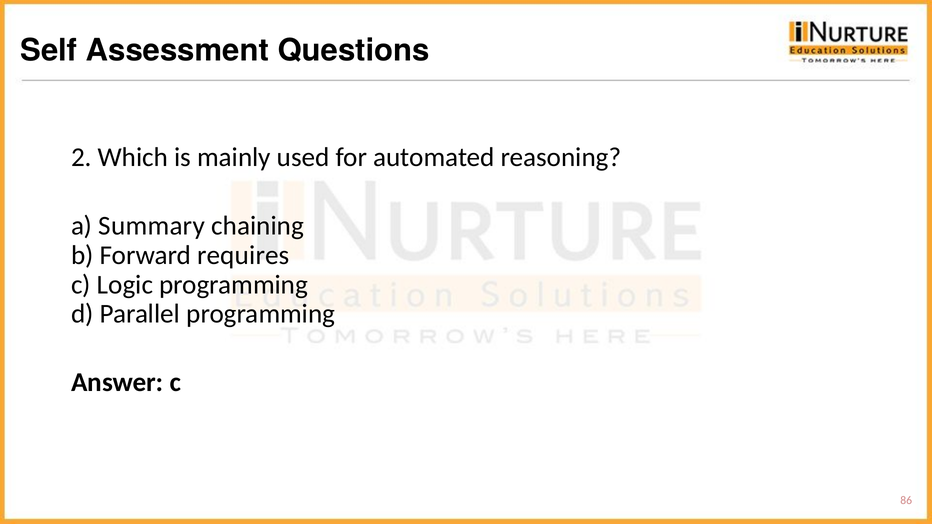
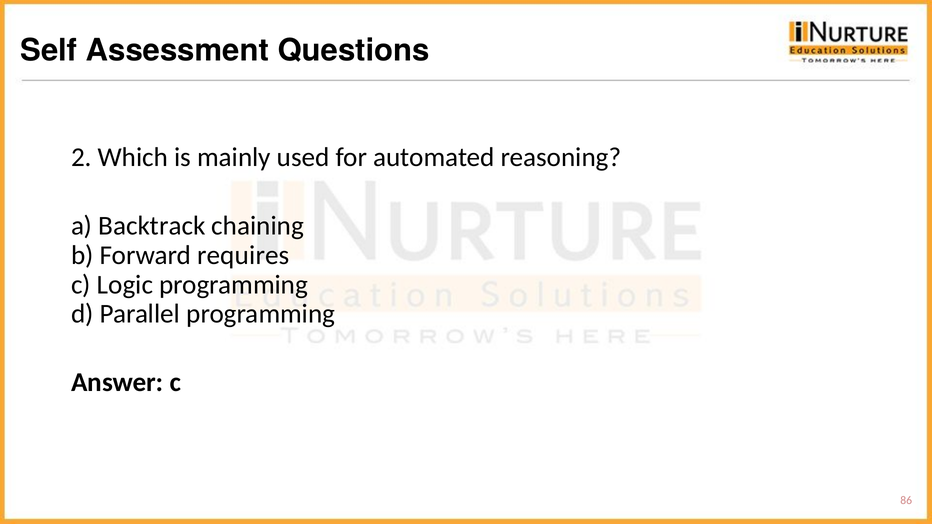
Summary: Summary -> Backtrack (152, 226)
